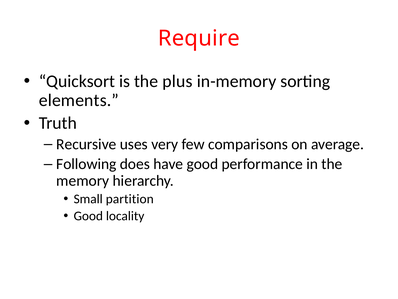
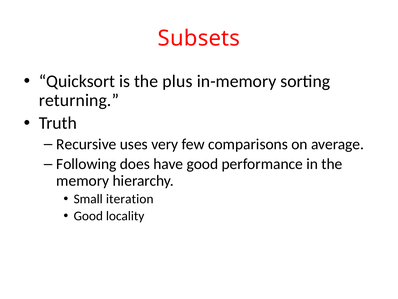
Require: Require -> Subsets (199, 38)
elements: elements -> returning (79, 100)
partition: partition -> iteration (130, 199)
